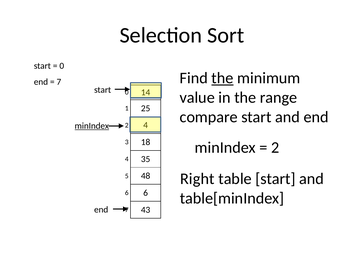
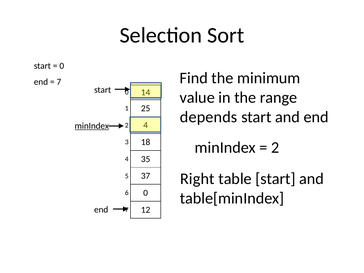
the underline: present -> none (222, 78)
compare: compare -> depends (209, 117)
48: 48 -> 37 (146, 176)
6 6: 6 -> 0 (146, 193)
43: 43 -> 12 (146, 210)
